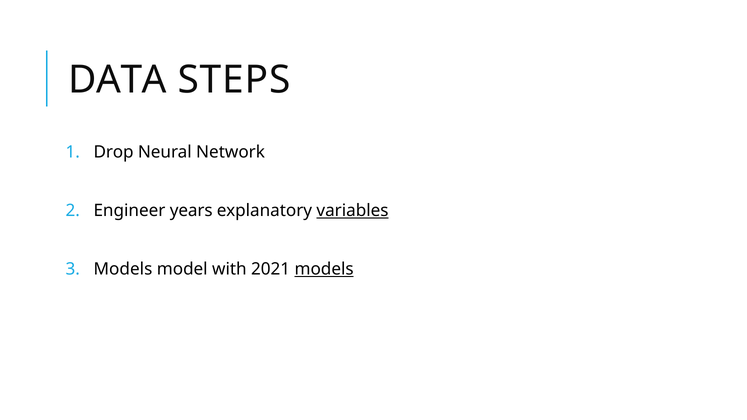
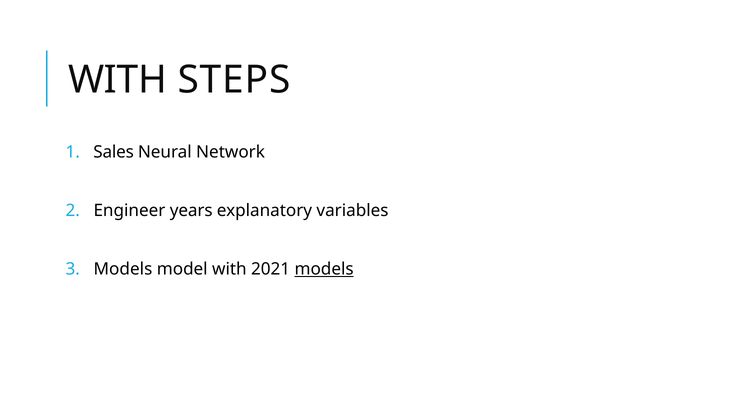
DATA: DATA -> WITH (117, 80)
Drop: Drop -> Sales (114, 152)
variables underline: present -> none (352, 211)
